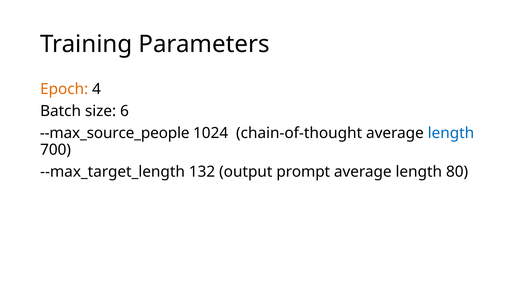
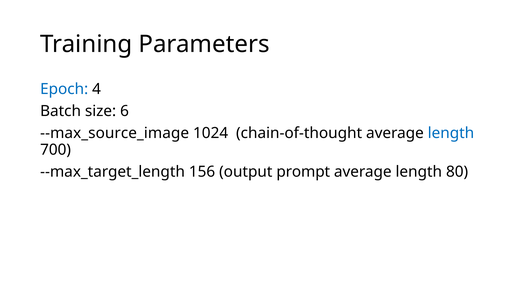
Epoch colour: orange -> blue (64, 89)
--max_source_people: --max_source_people -> --max_source_image (115, 133)
132: 132 -> 156 (202, 172)
